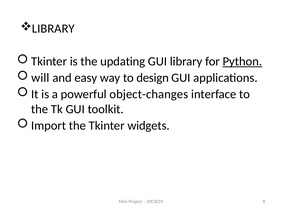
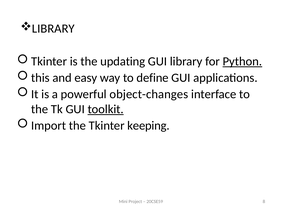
will: will -> this (40, 78)
design: design -> define (153, 78)
toolkit underline: none -> present (106, 109)
widgets: widgets -> keeping (149, 126)
